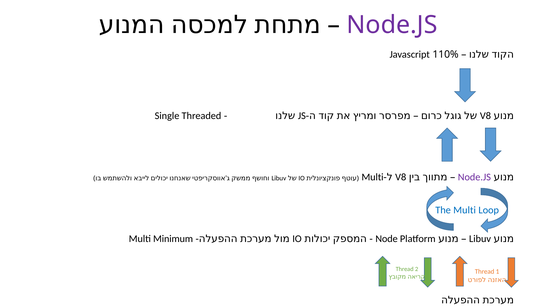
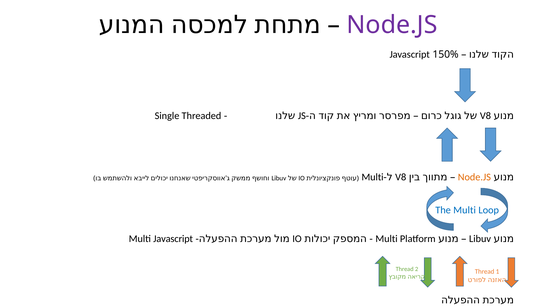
110%: 110% -> 150% (446, 54)
Node.JS colour: purple -> orange (474, 177)
Multi Minimum: Minimum -> Javascript (173, 239)
Node: Node -> Multi (387, 239)
